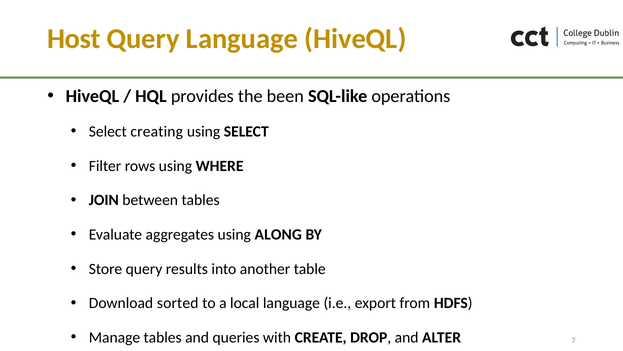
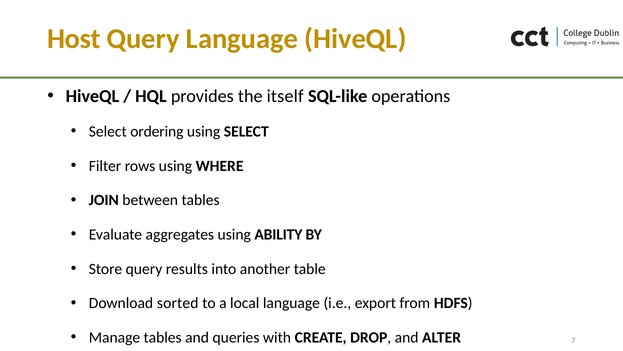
been: been -> itself (285, 96)
creating: creating -> ordering (157, 131)
ALONG: ALONG -> ABILITY (278, 234)
